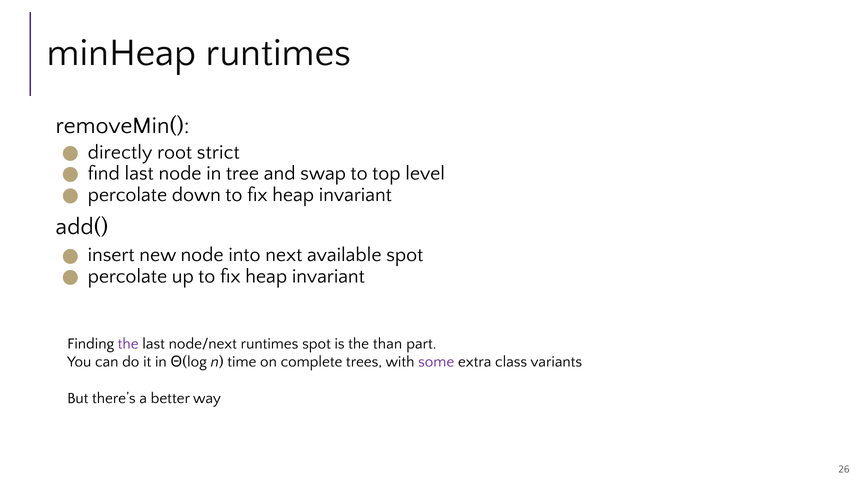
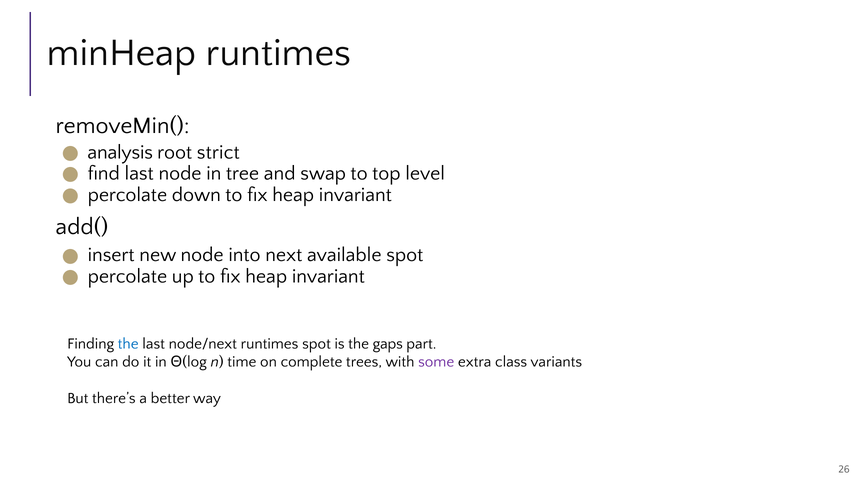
directly: directly -> analysis (120, 152)
the colour: purple -> blue (128, 344)
than: than -> gaps (388, 344)
